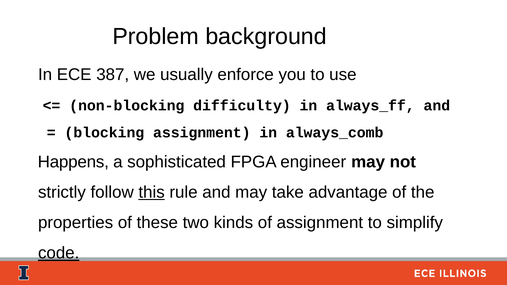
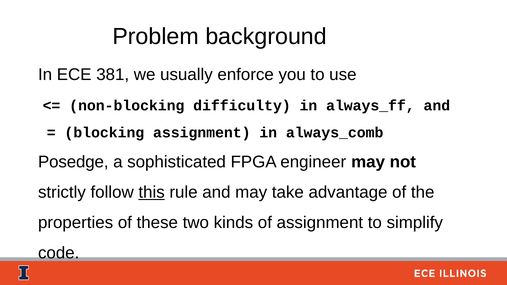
387: 387 -> 381 (113, 74)
Happens: Happens -> Posedge (73, 162)
code underline: present -> none (59, 253)
